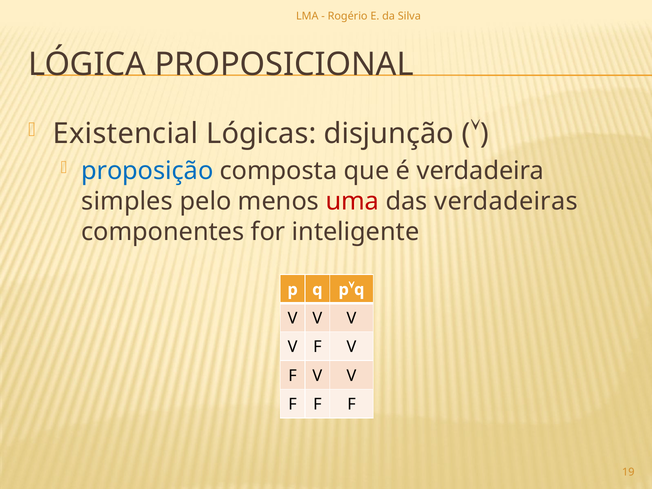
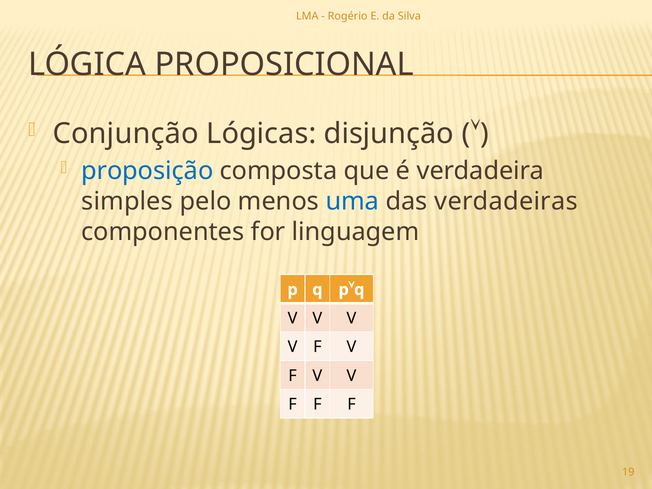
Existencial: Existencial -> Conjunção (126, 133)
uma colour: red -> blue (352, 201)
inteligente: inteligente -> linguagem (356, 232)
